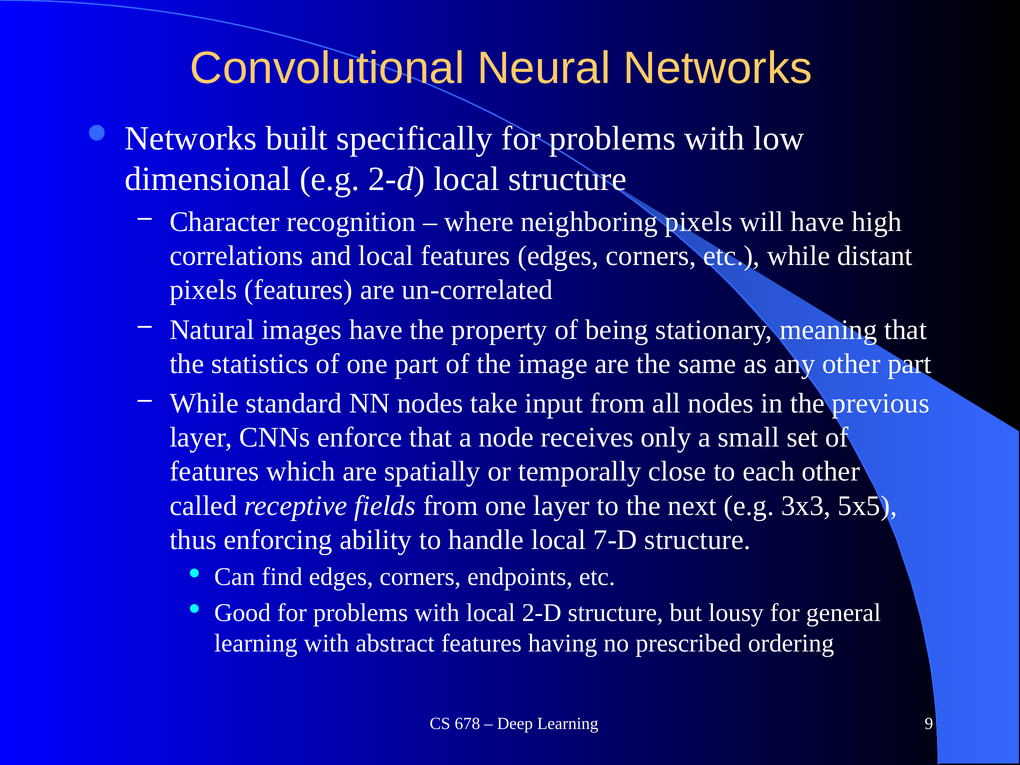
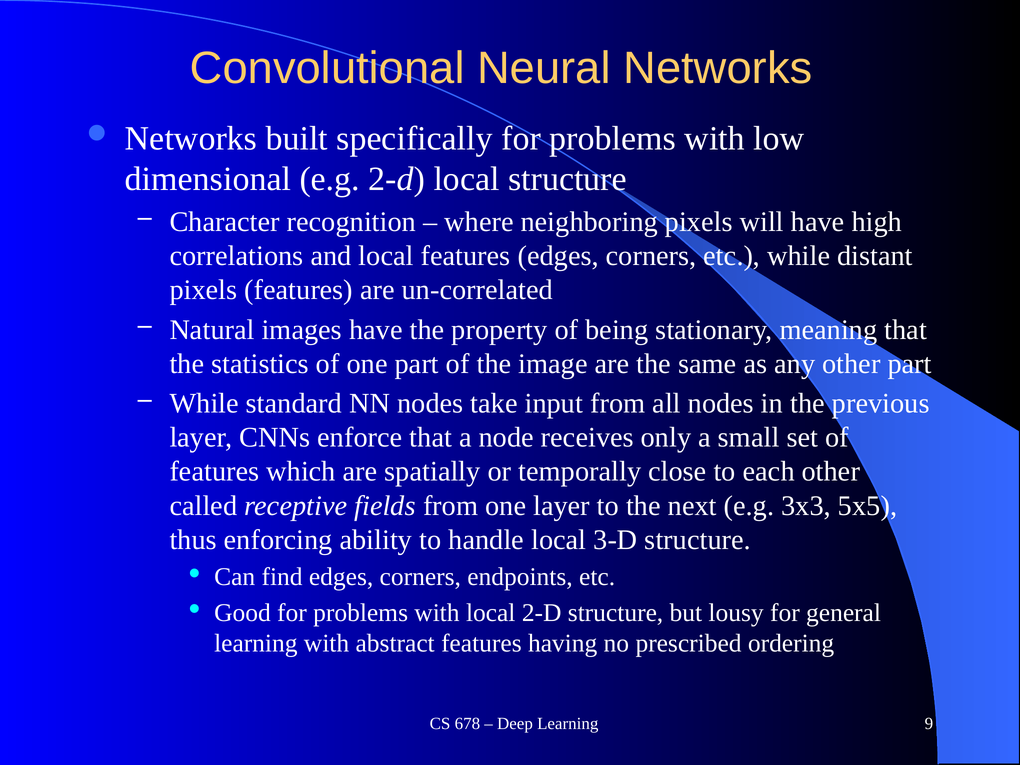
7-D: 7-D -> 3-D (615, 540)
